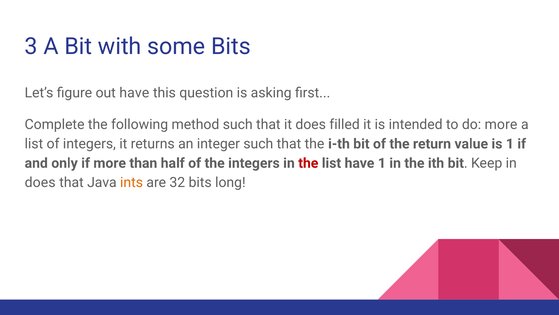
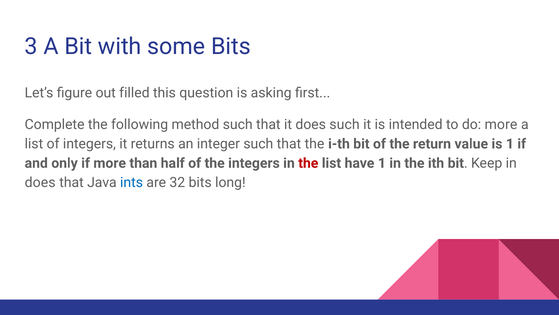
out have: have -> filled (134, 93)
does filled: filled -> such (345, 124)
ints colour: orange -> blue (132, 182)
